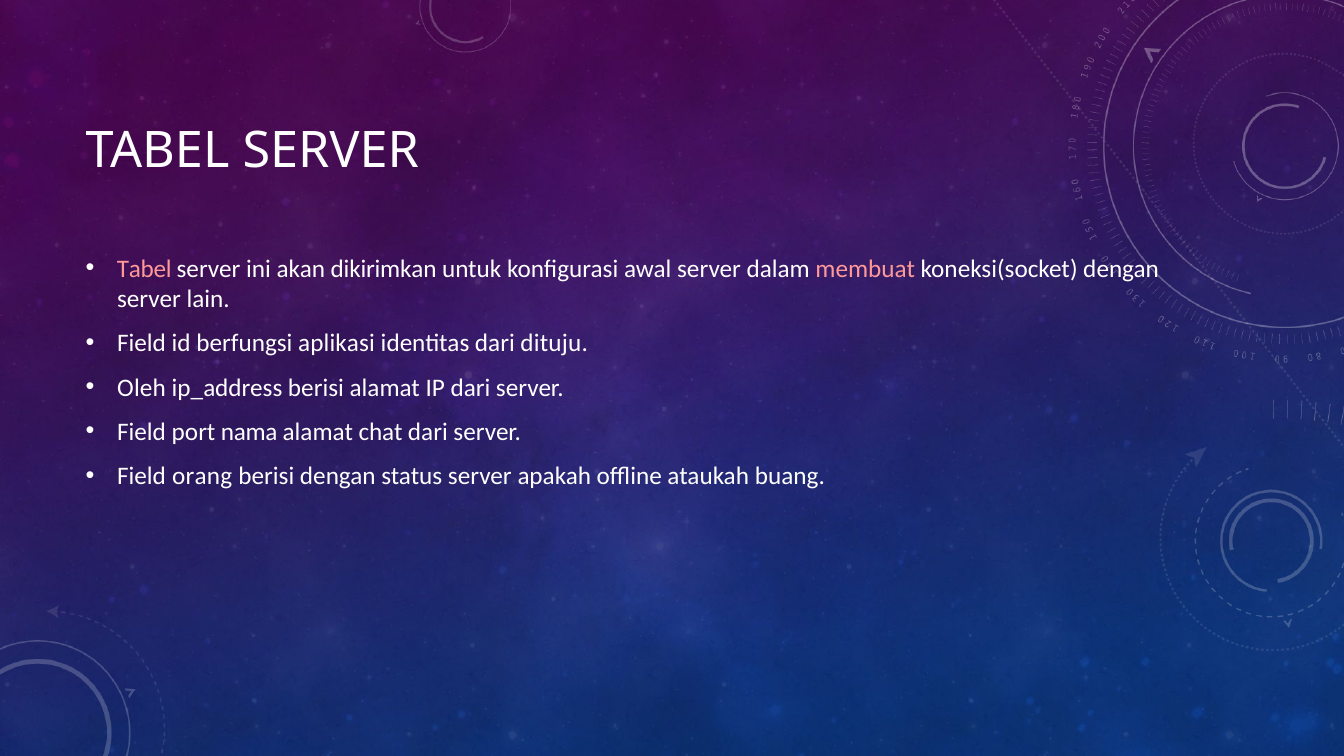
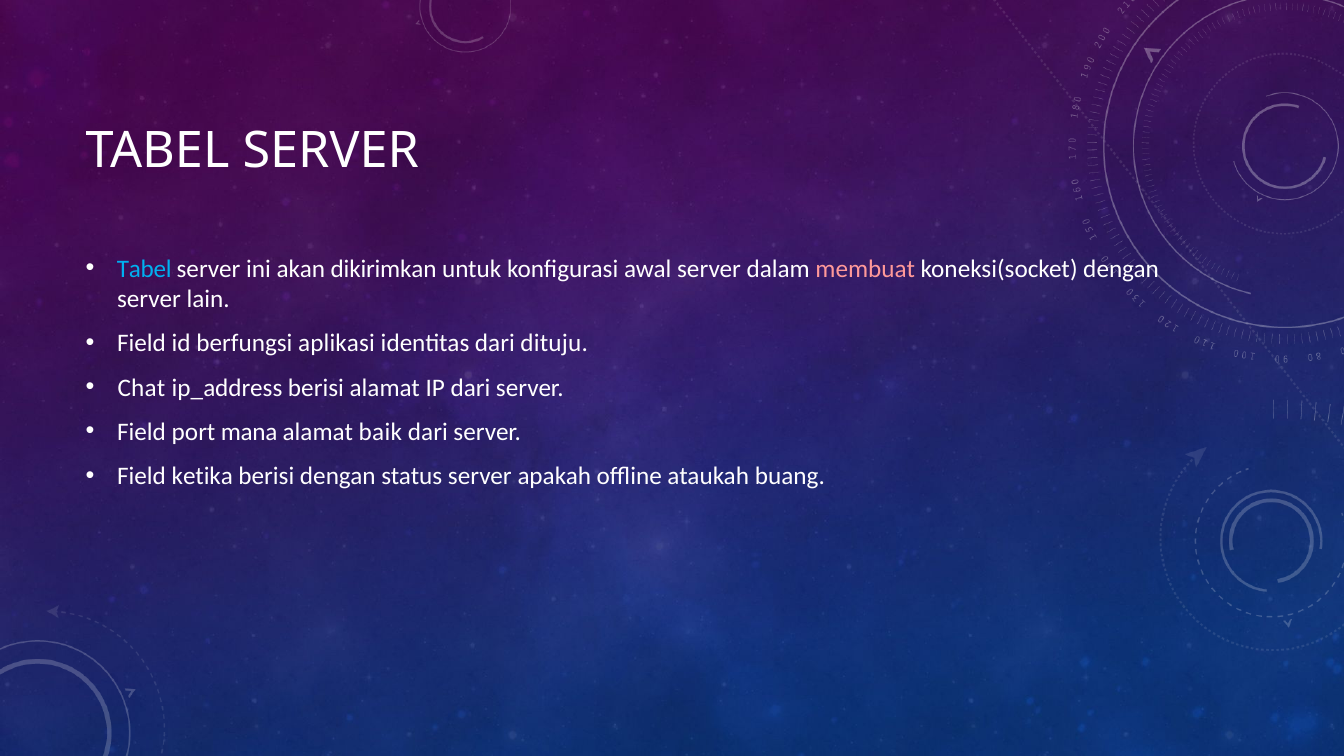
Tabel colour: pink -> light blue (144, 269)
Oleh: Oleh -> Chat (141, 388)
nama: nama -> mana (249, 432)
chat: chat -> baik (380, 432)
orang: orang -> ketika (202, 476)
